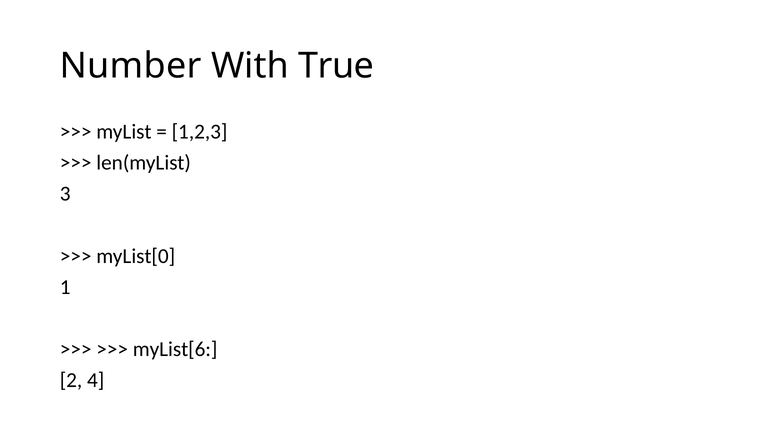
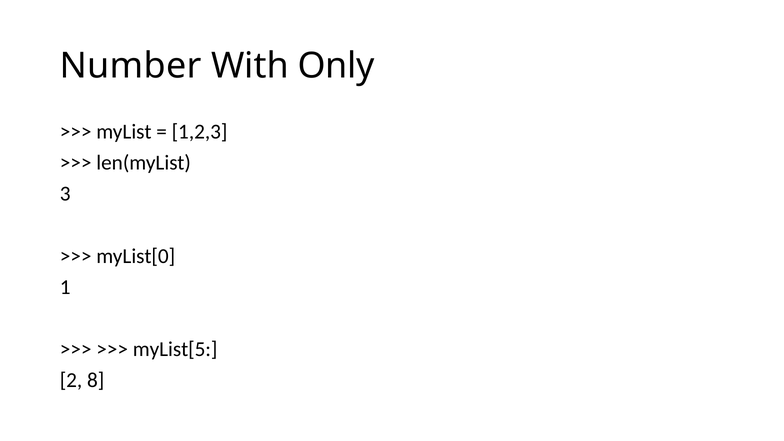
True: True -> Only (336, 66)
myList[6: myList[6 -> myList[5 (175, 349)
4: 4 -> 8 (96, 380)
